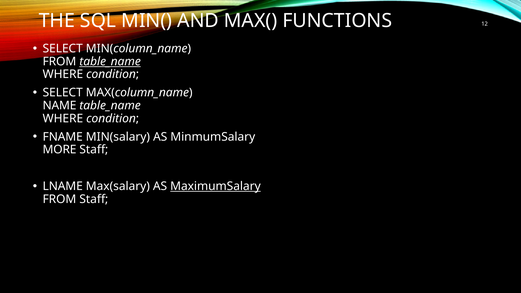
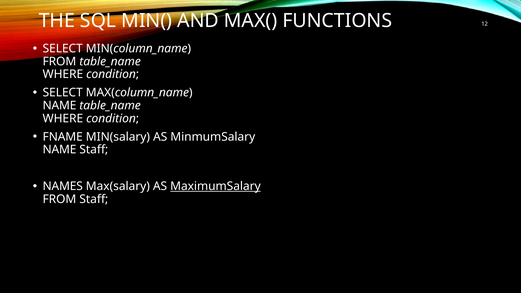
table_name underline: present -> none (110, 61)
MORE: MORE -> NAME (60, 150)
LNAME: LNAME -> NAMES (63, 186)
